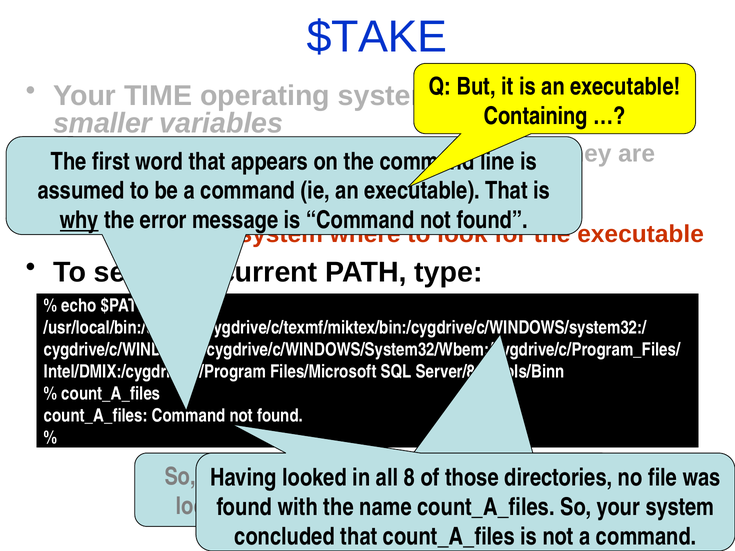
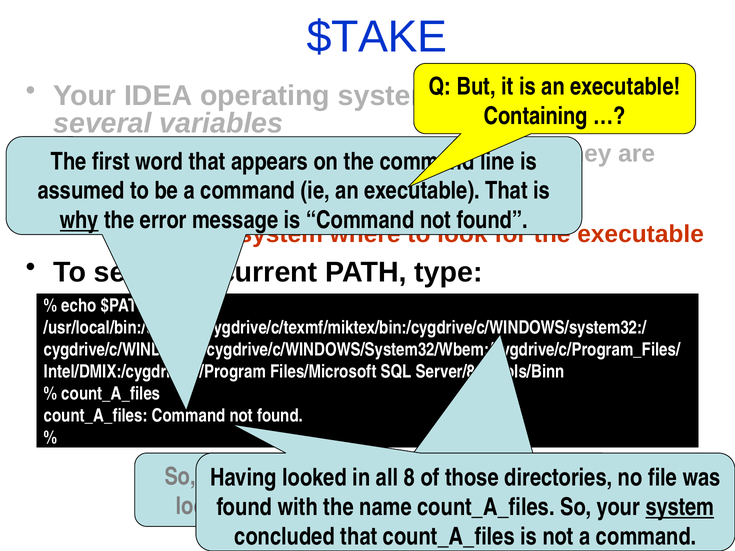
TIME: TIME -> IDEA (158, 96)
smaller: smaller -> several (102, 123)
system underline: none -> present (680, 507)
